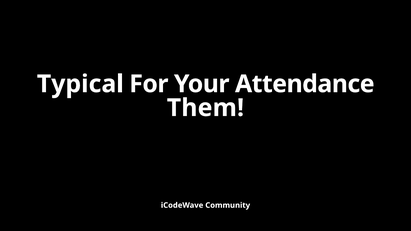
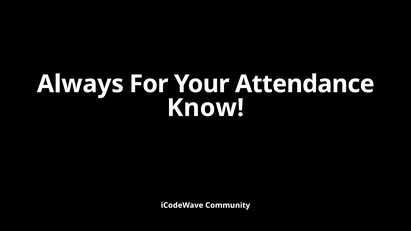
Typical: Typical -> Always (80, 84)
Them: Them -> Know (205, 108)
